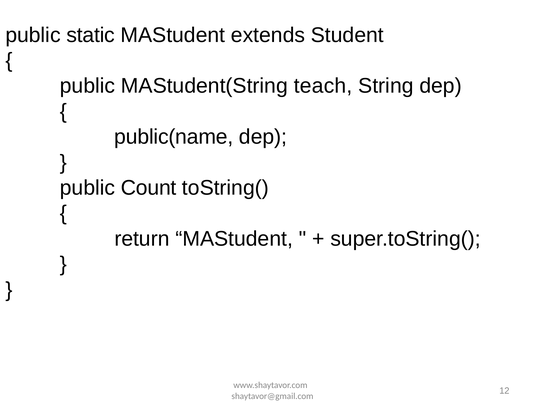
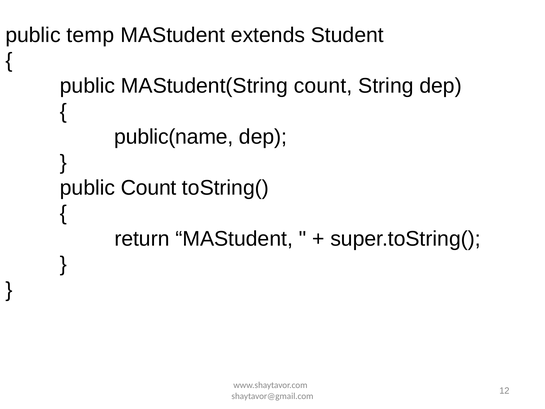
static: static -> temp (90, 35)
MAStudent(String teach: teach -> count (323, 86)
